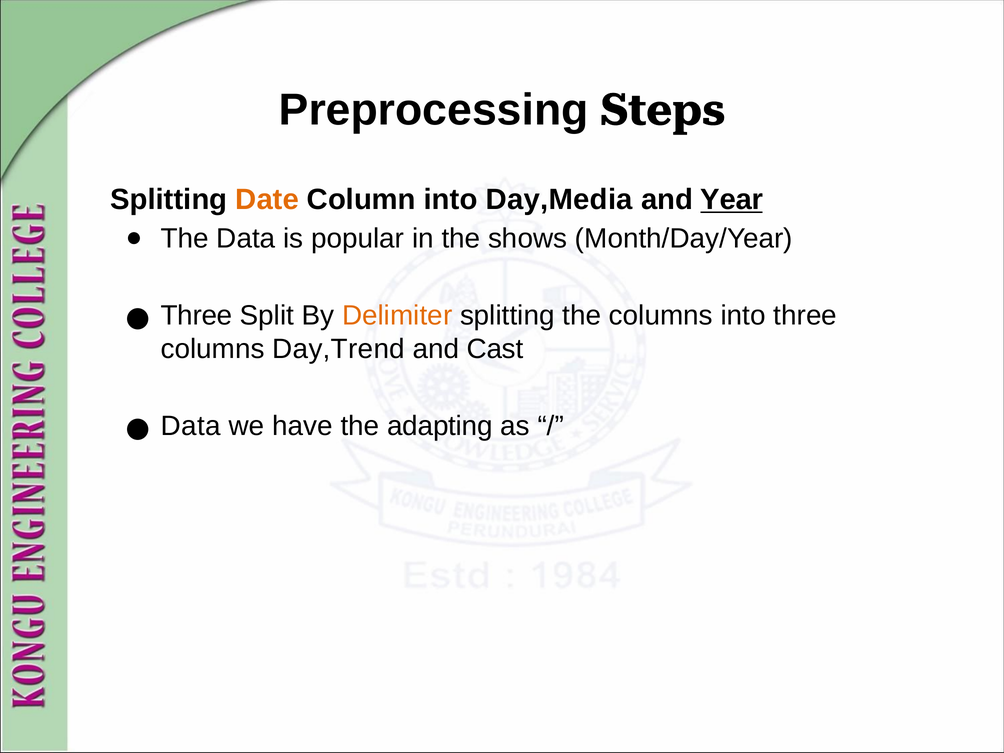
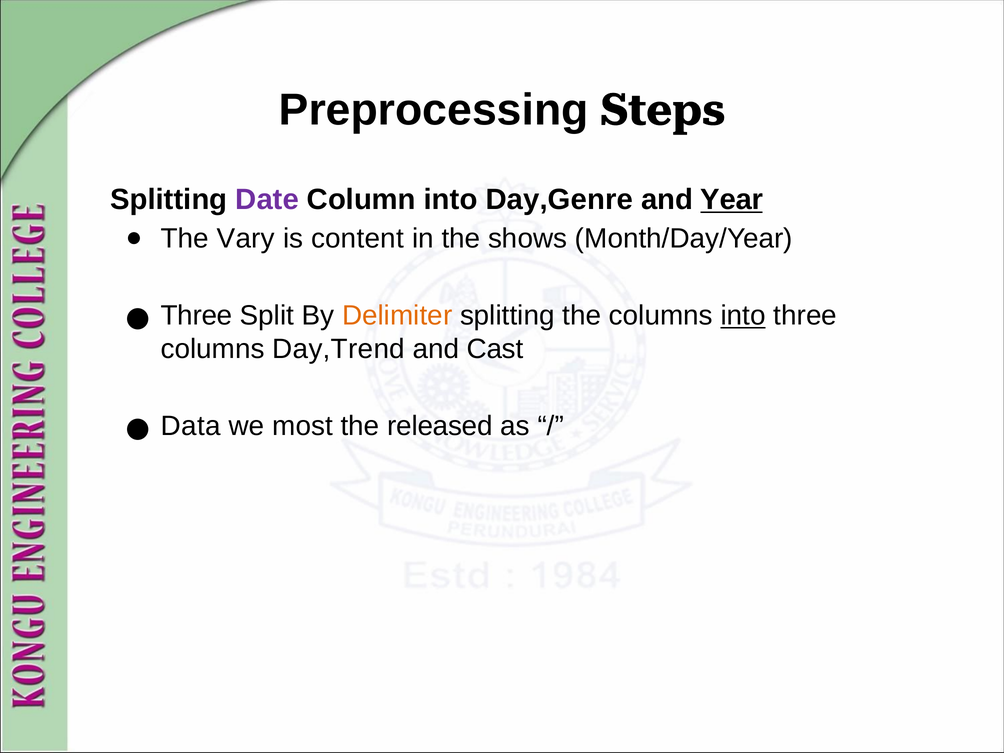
Date colour: orange -> purple (267, 200)
Day,Media: Day,Media -> Day,Genre (559, 200)
The Data: Data -> Vary (246, 239)
popular: popular -> content (357, 239)
into underline: none -> present (743, 316)
have: have -> most (303, 426)
adapting: adapting -> released (440, 426)
